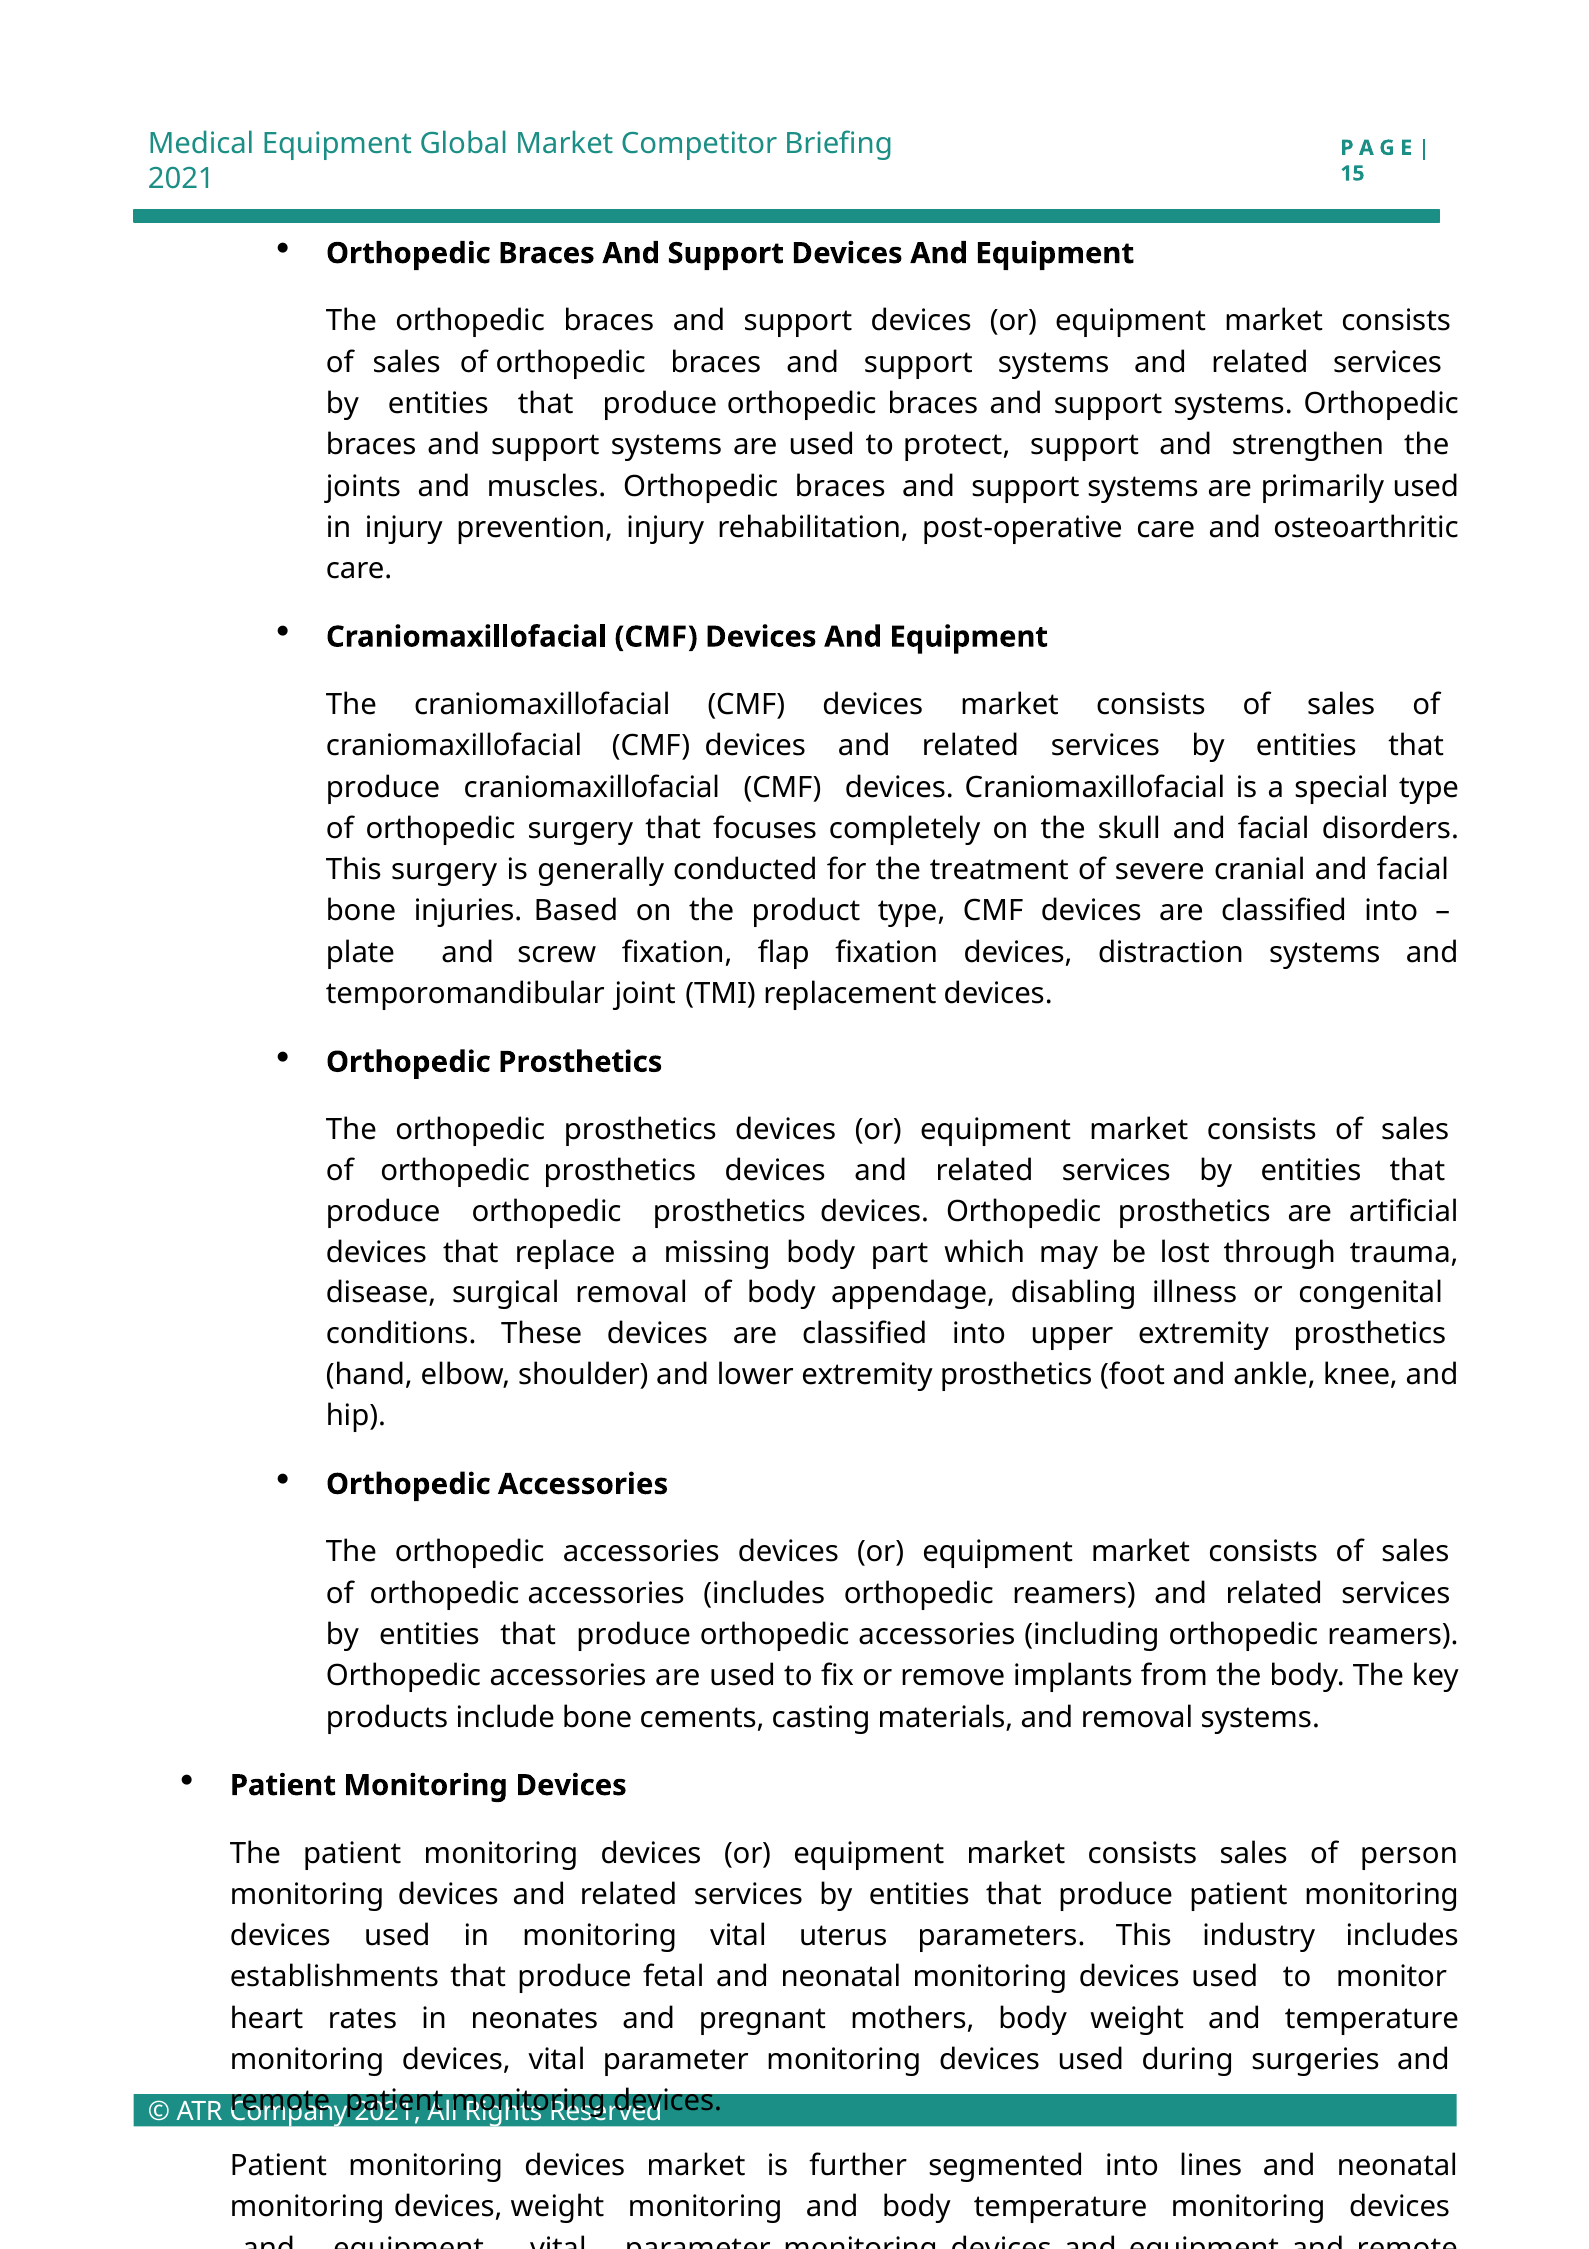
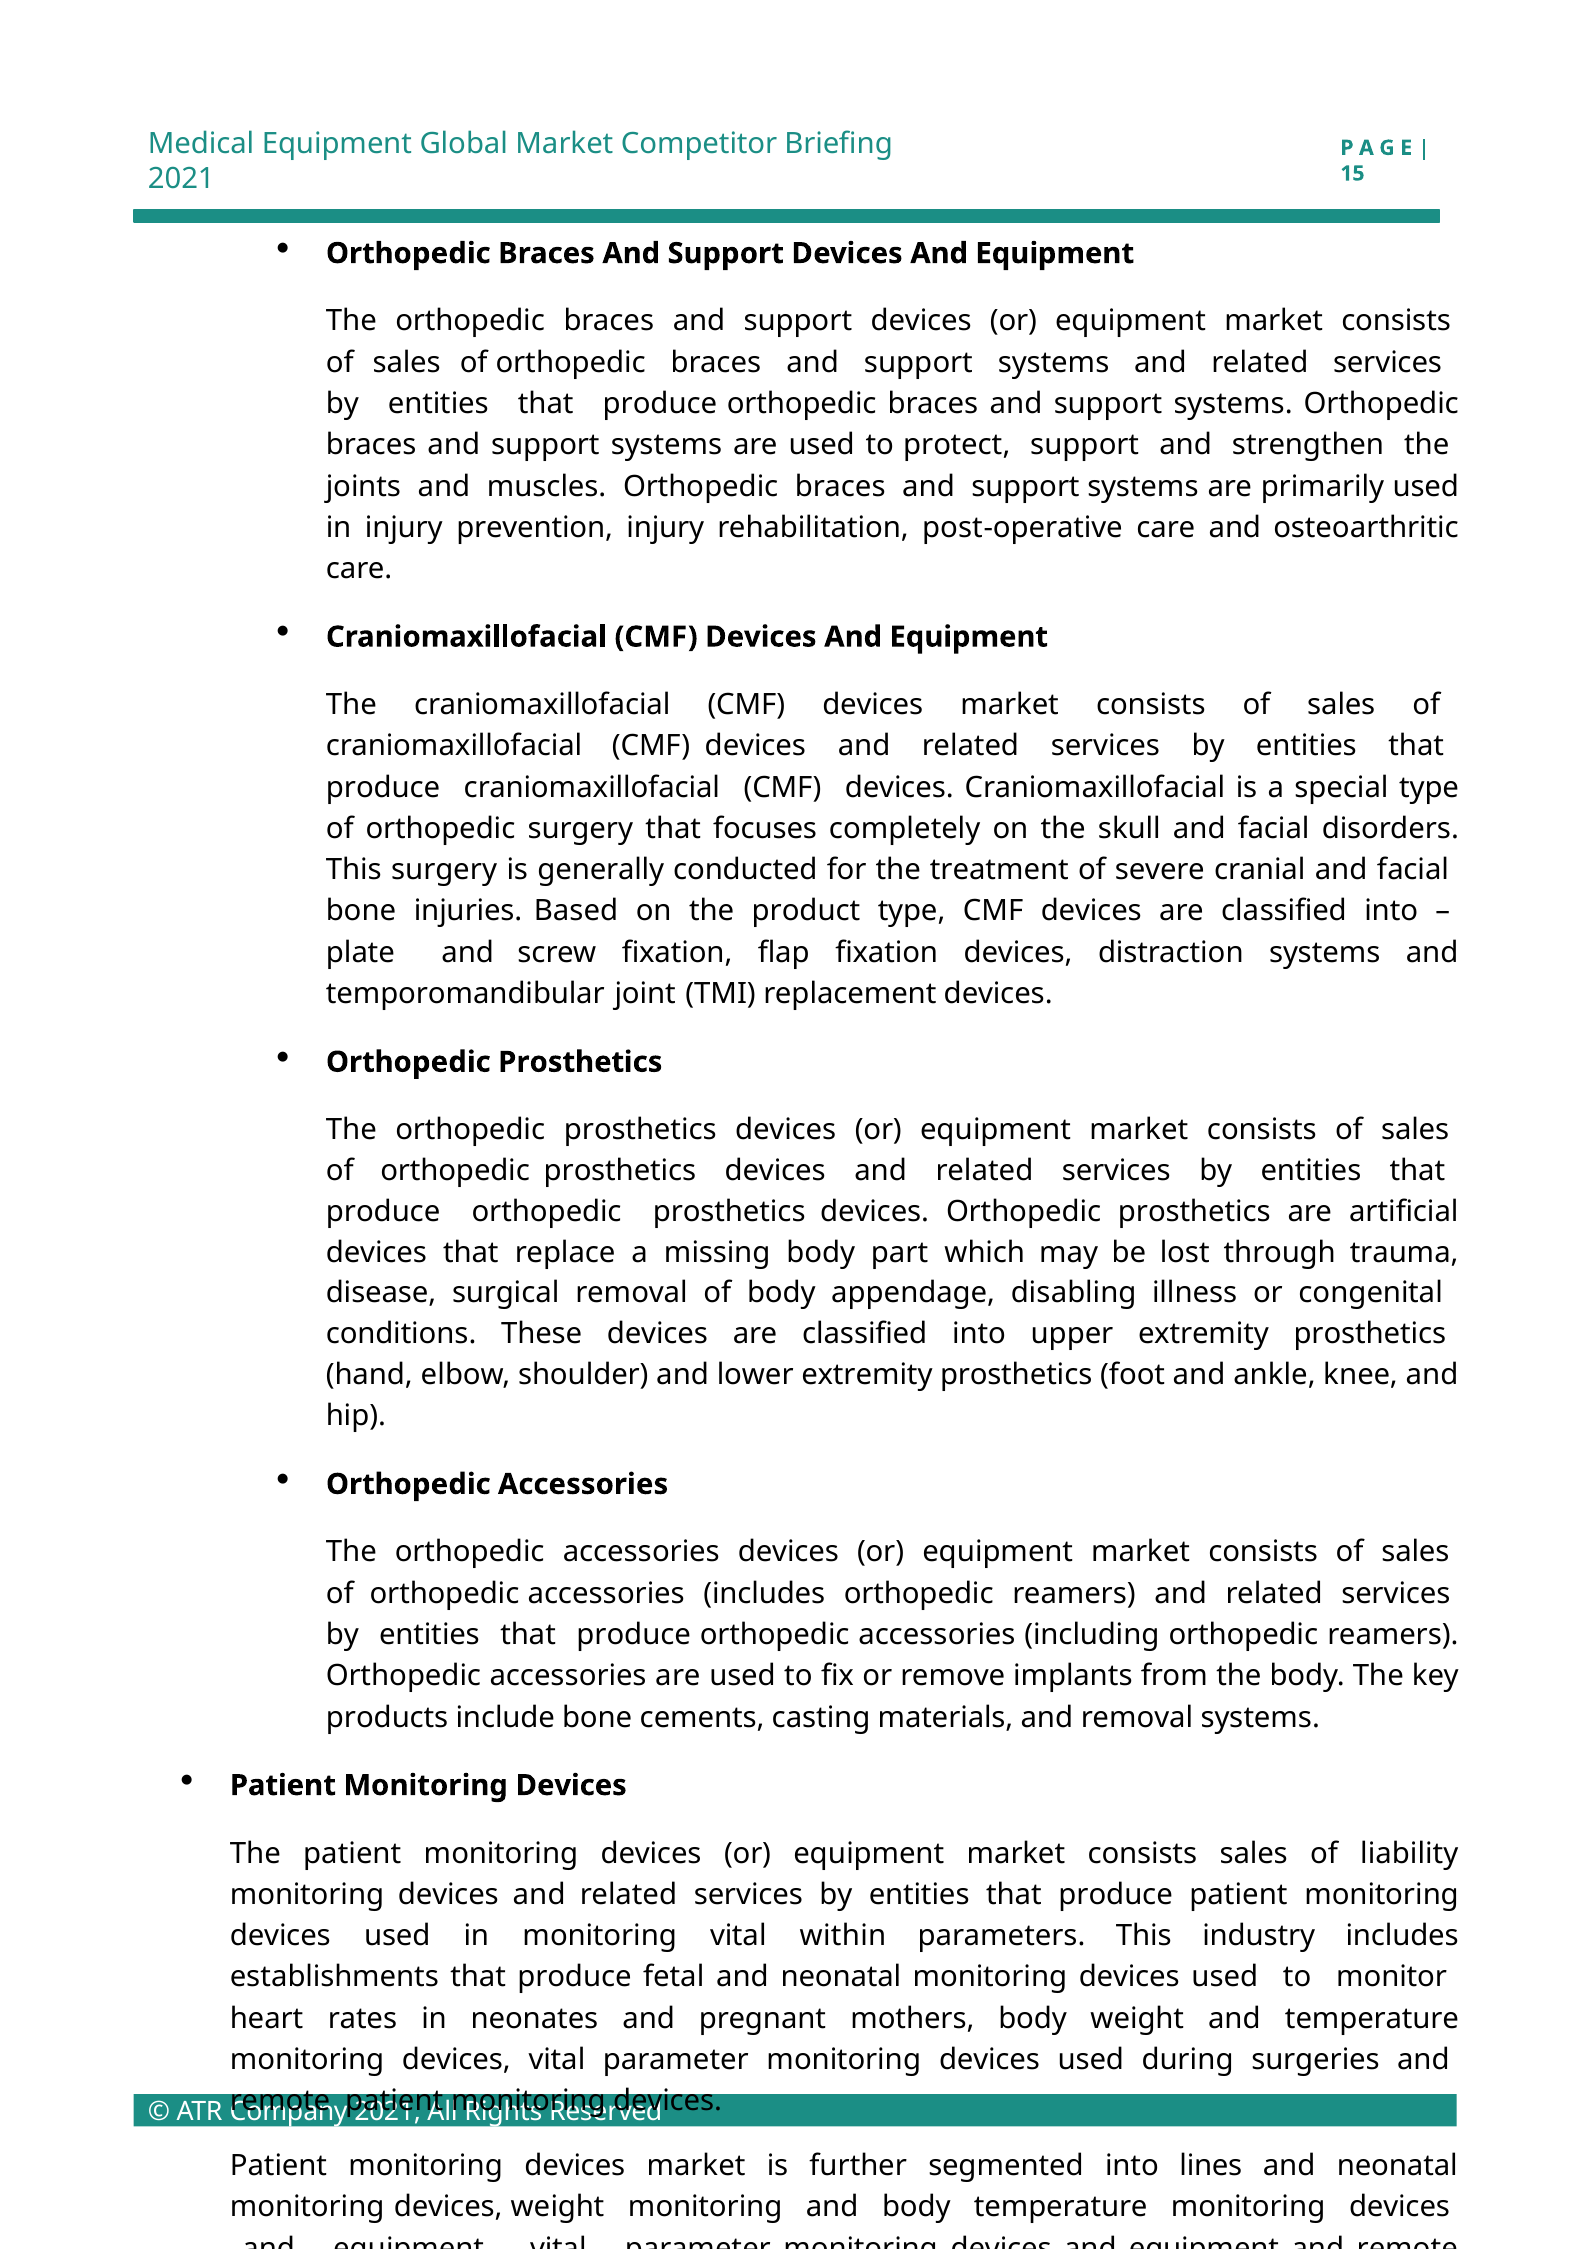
person: person -> liability (1409, 1853)
uterus: uterus -> within (843, 1936)
